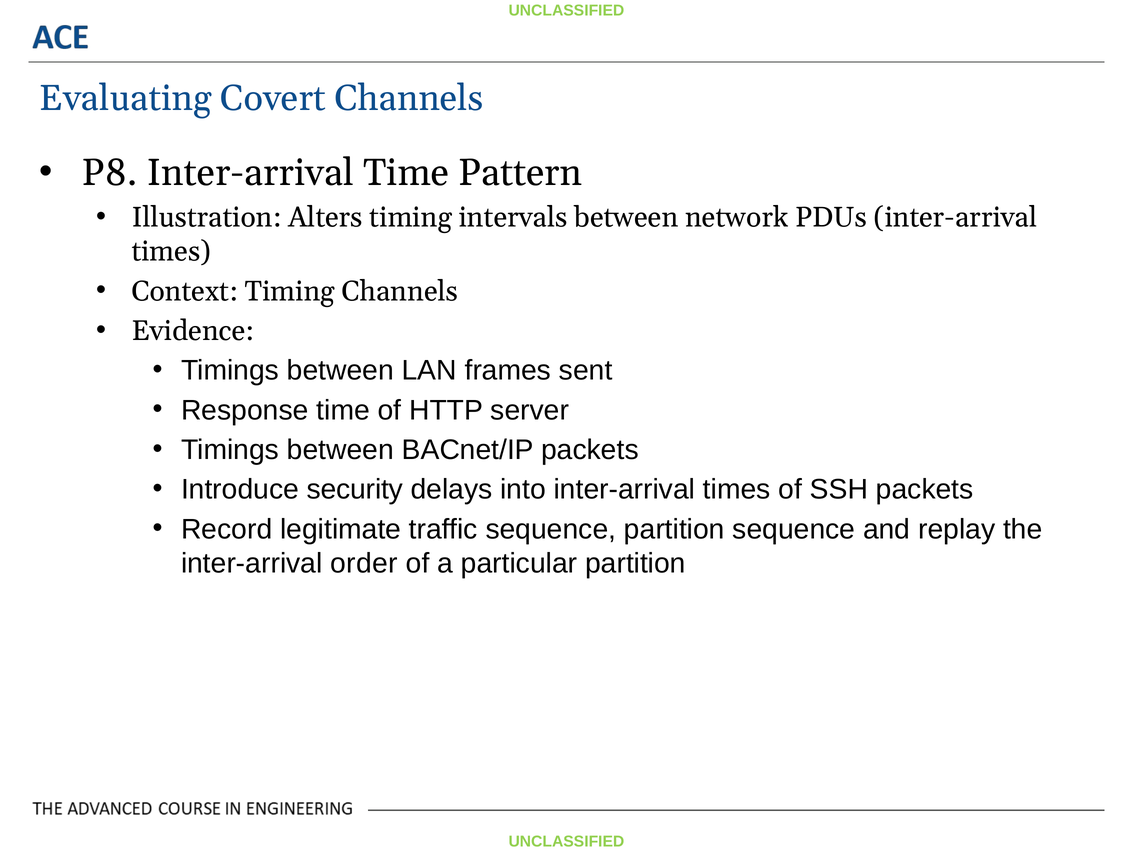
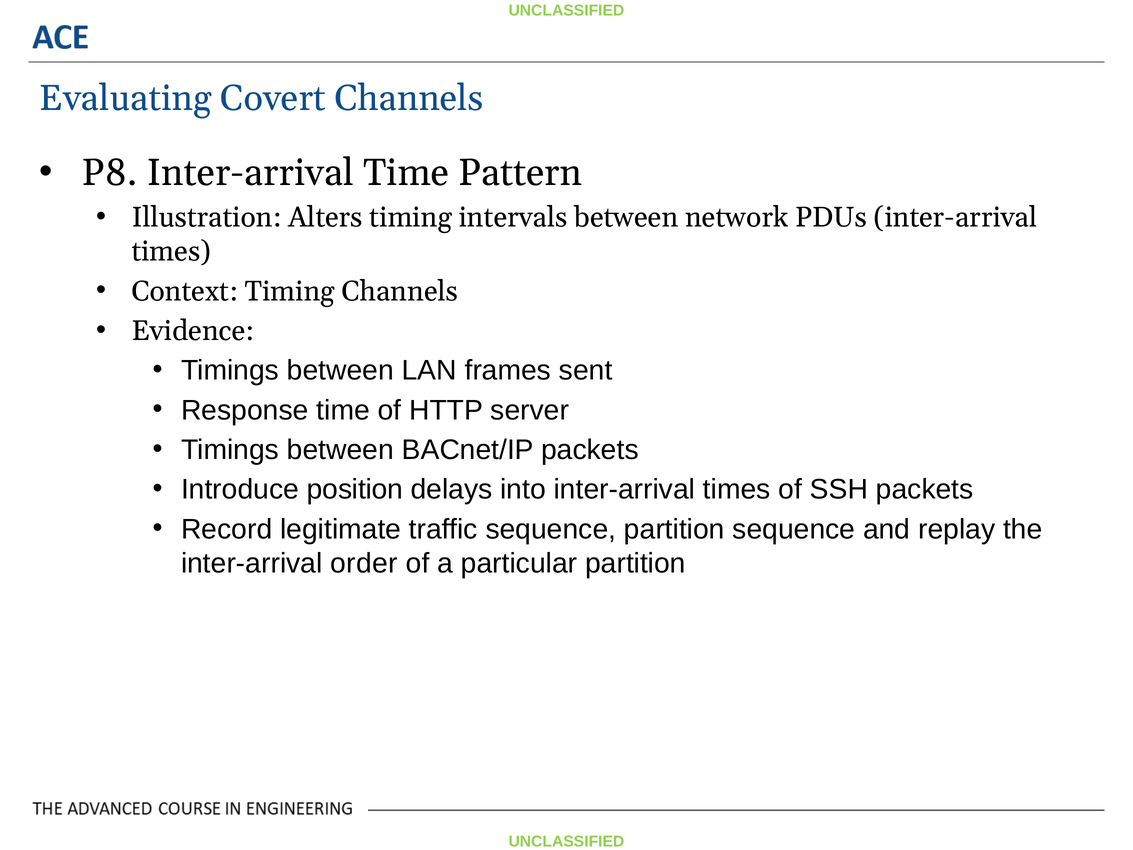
security: security -> position (355, 489)
